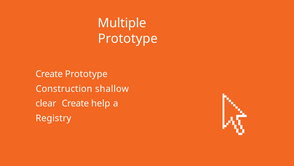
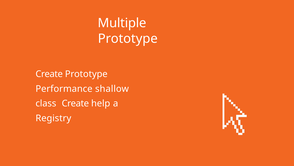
Construction: Construction -> Performance (64, 88)
clear: clear -> class (46, 103)
